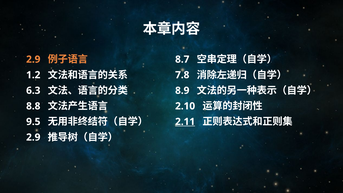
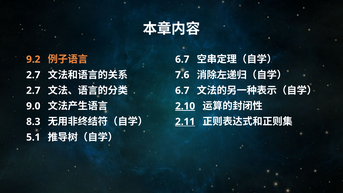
2.9: 2.9 -> 9.2 (33, 59)
8.7: 8.7 -> 6.7 (182, 59)
1.2: 1.2 -> 2.7 (33, 75)
7.8: 7.8 -> 7.6 (182, 75)
6.3: 6.3 -> 2.7 (33, 91)
8.9: 8.9 -> 6.7 (182, 91)
8.8: 8.8 -> 9.0 (33, 106)
2.10 underline: none -> present (185, 106)
9.5: 9.5 -> 8.3 (33, 122)
2.9: 2.9 -> 5.1 (33, 137)
